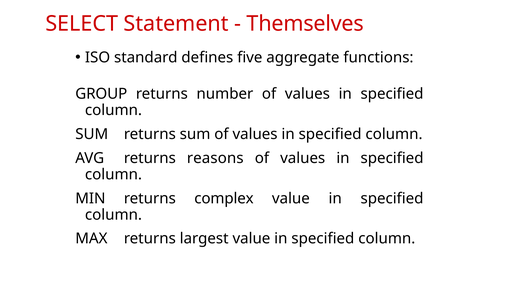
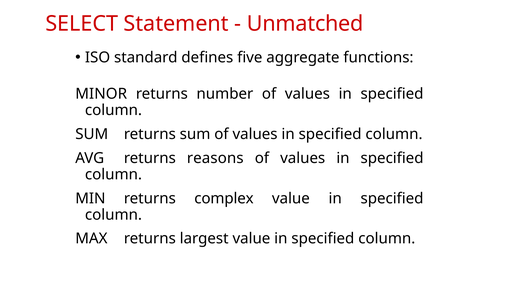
Themselves: Themselves -> Unmatched (305, 24)
GROUP: GROUP -> MINOR (101, 94)
